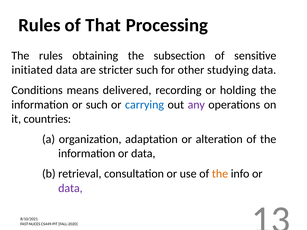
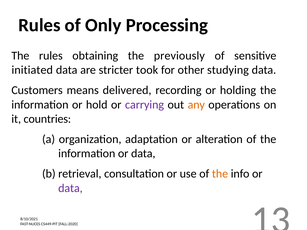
That: That -> Only (103, 25)
subsection: subsection -> previously (179, 56)
stricter such: such -> took (147, 70)
Conditions: Conditions -> Customers (37, 90)
or such: such -> hold (97, 105)
carrying colour: blue -> purple (145, 105)
any colour: purple -> orange (196, 105)
